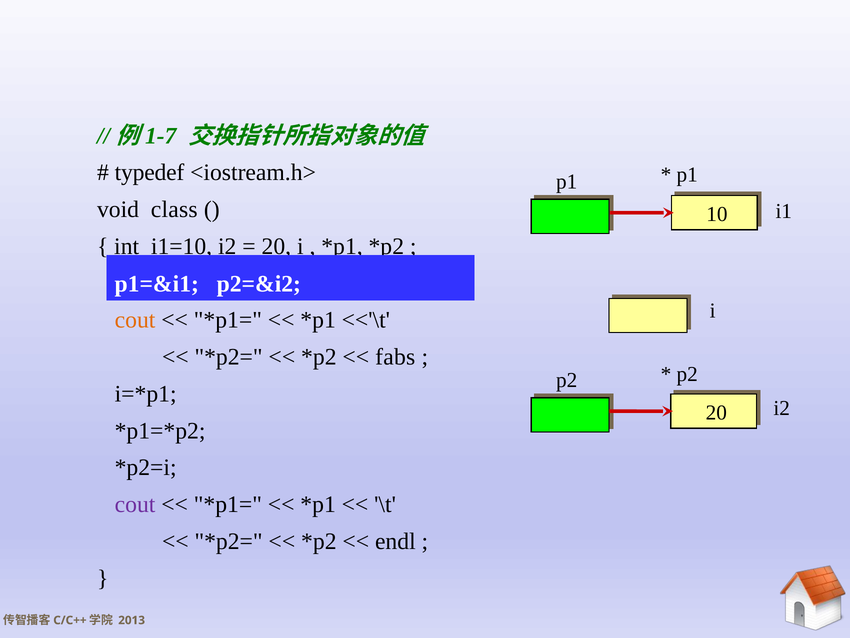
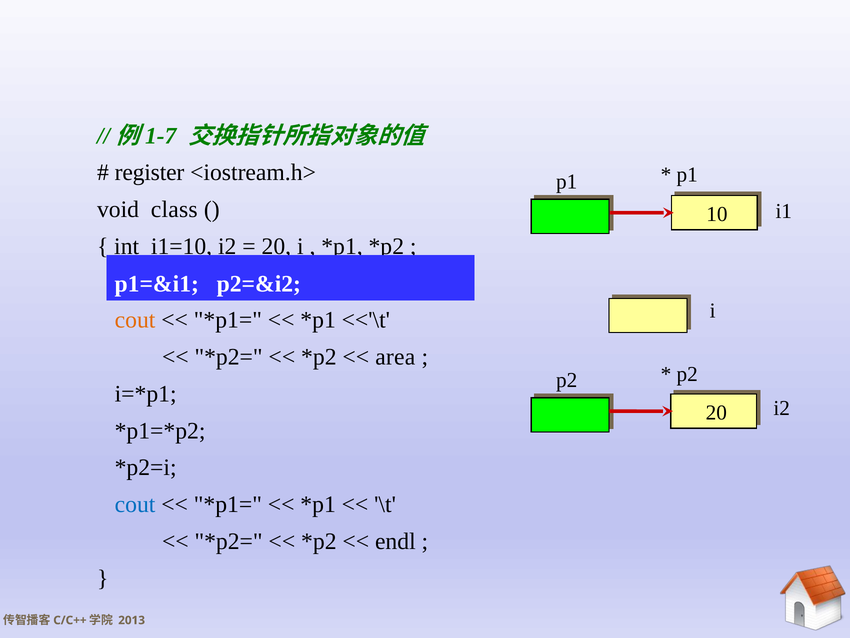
typedef: typedef -> register (150, 173)
fabs: fabs -> area (395, 357)
cout colour: purple -> blue (135, 504)
